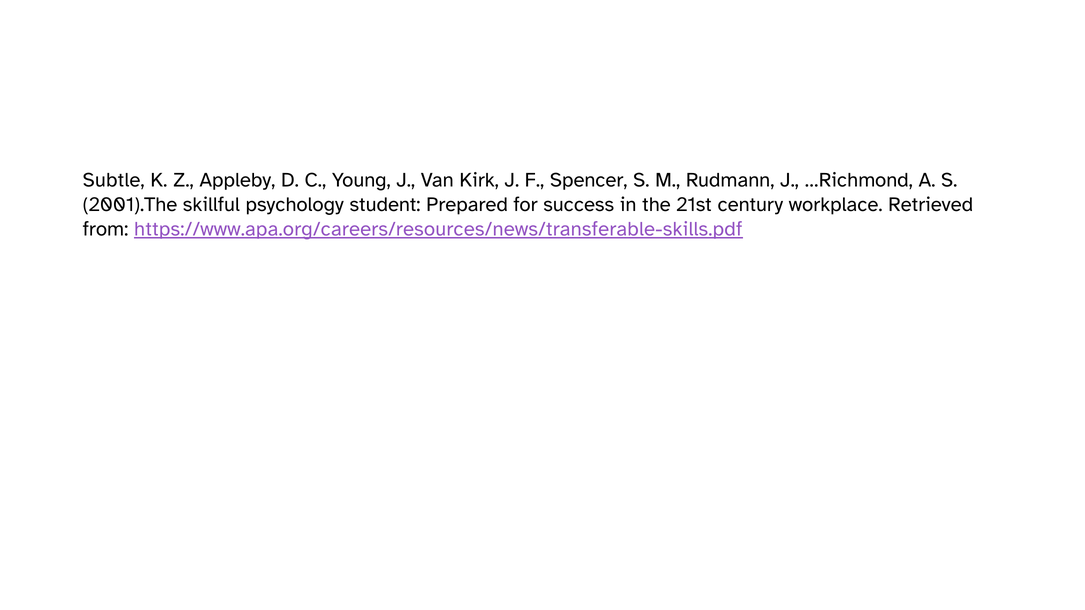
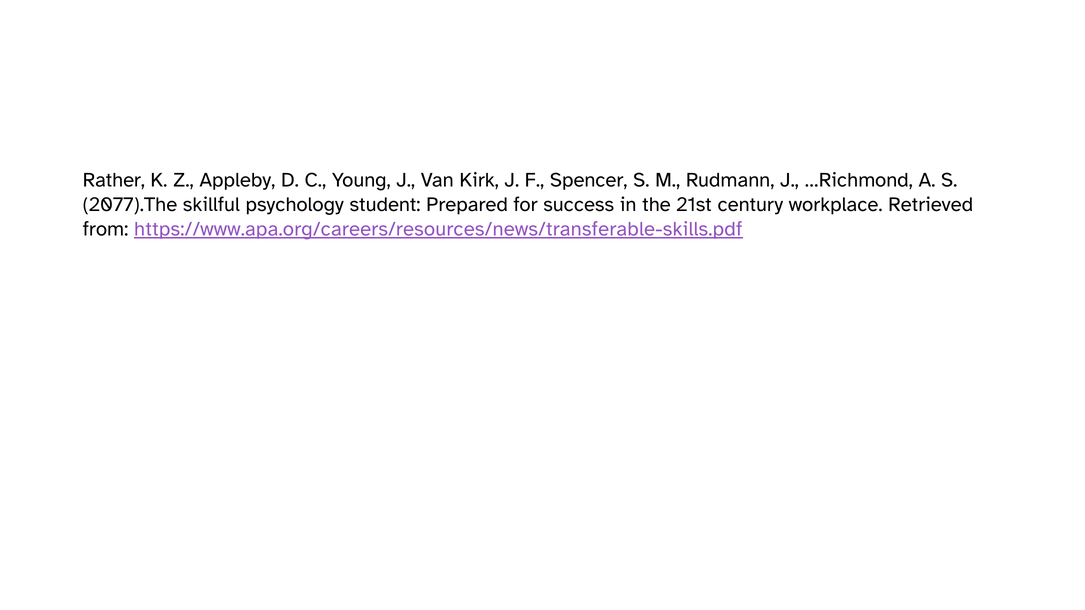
Subtle: Subtle -> Rather (114, 180)
2001).The: 2001).The -> 2077).The (130, 205)
